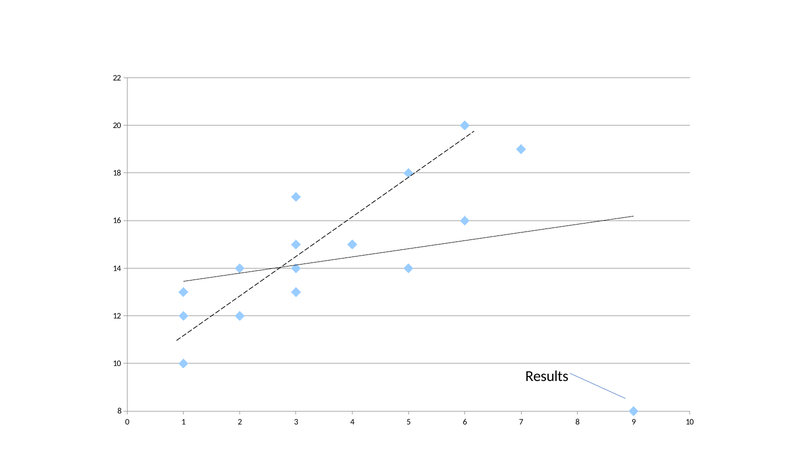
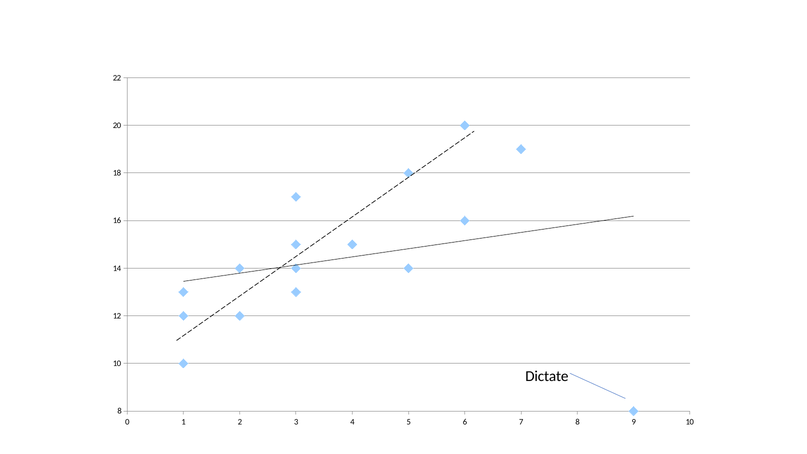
Results: Results -> Dictate (547, 376)
